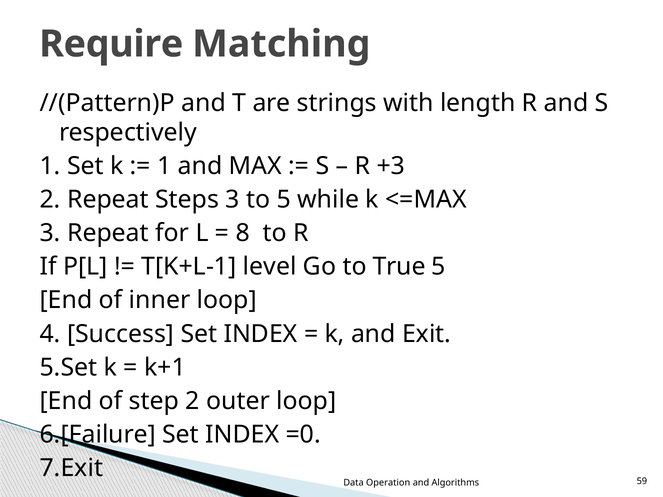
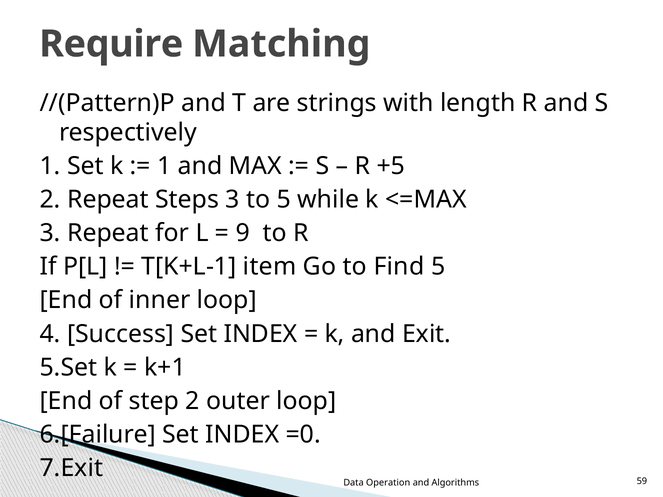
+3: +3 -> +5 (391, 166)
8: 8 -> 9 (243, 233)
level: level -> item (270, 267)
True: True -> Find (399, 267)
